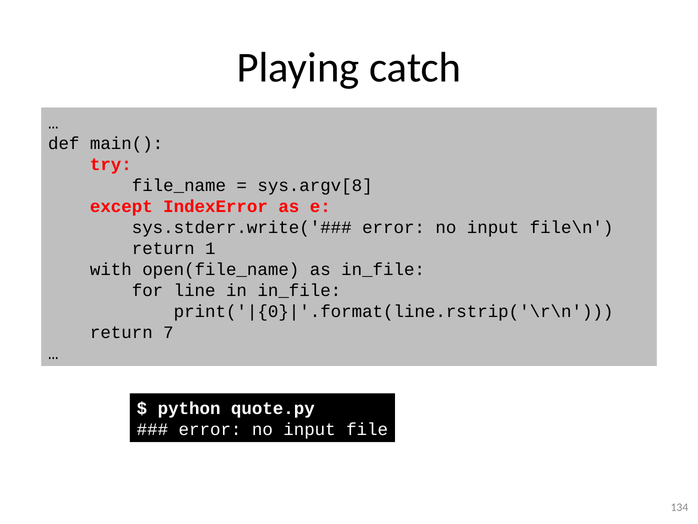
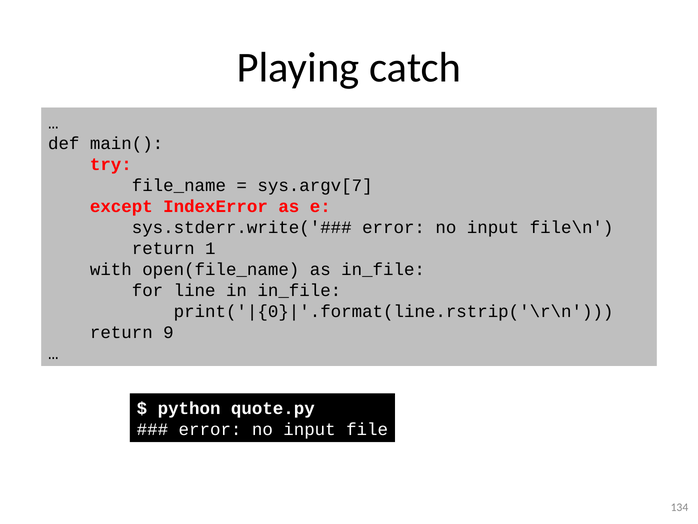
sys.argv[8: sys.argv[8 -> sys.argv[7 (315, 185)
7: 7 -> 9 (168, 332)
